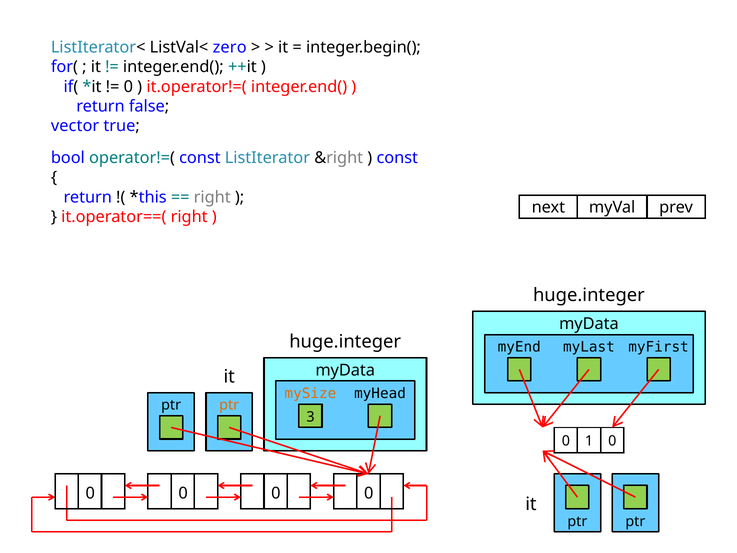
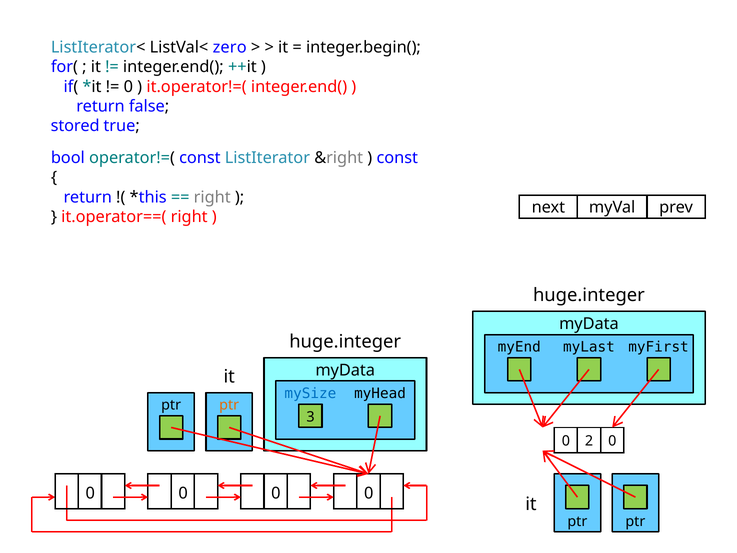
vector: vector -> stored (75, 126)
mySize colour: orange -> blue (310, 393)
1: 1 -> 2 (589, 441)
